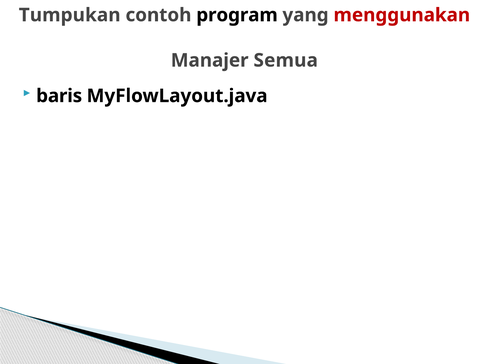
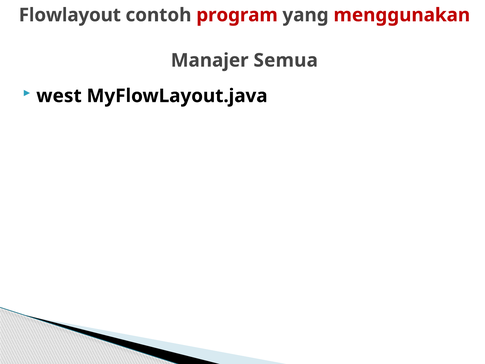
Tumpukan: Tumpukan -> Flowlayout (70, 15)
program colour: black -> red (237, 15)
baris: baris -> west (59, 96)
